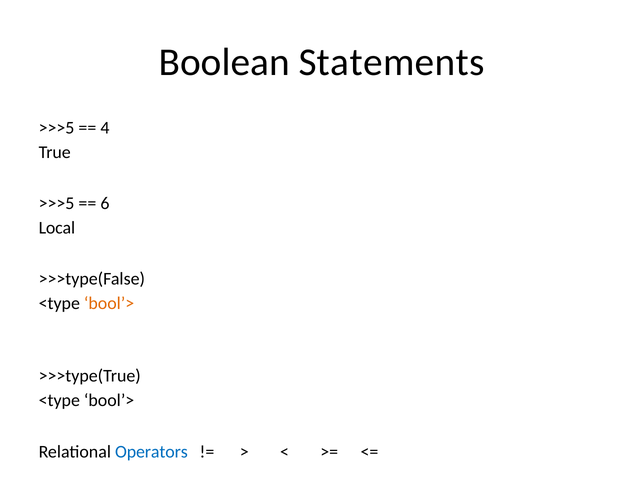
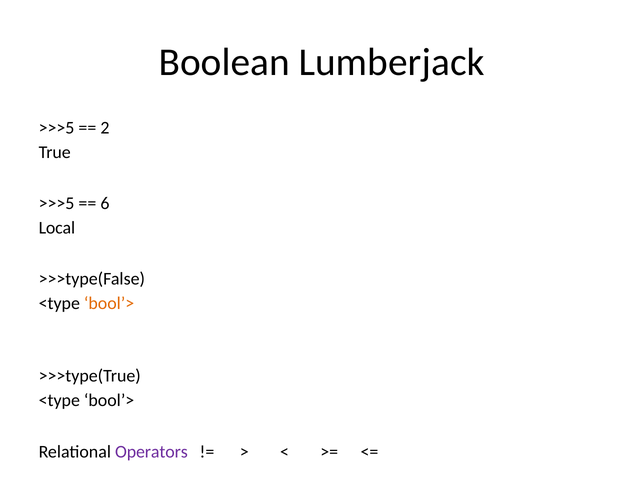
Statements: Statements -> Lumberjack (392, 62)
4: 4 -> 2 (105, 128)
Operators colour: blue -> purple (151, 452)
